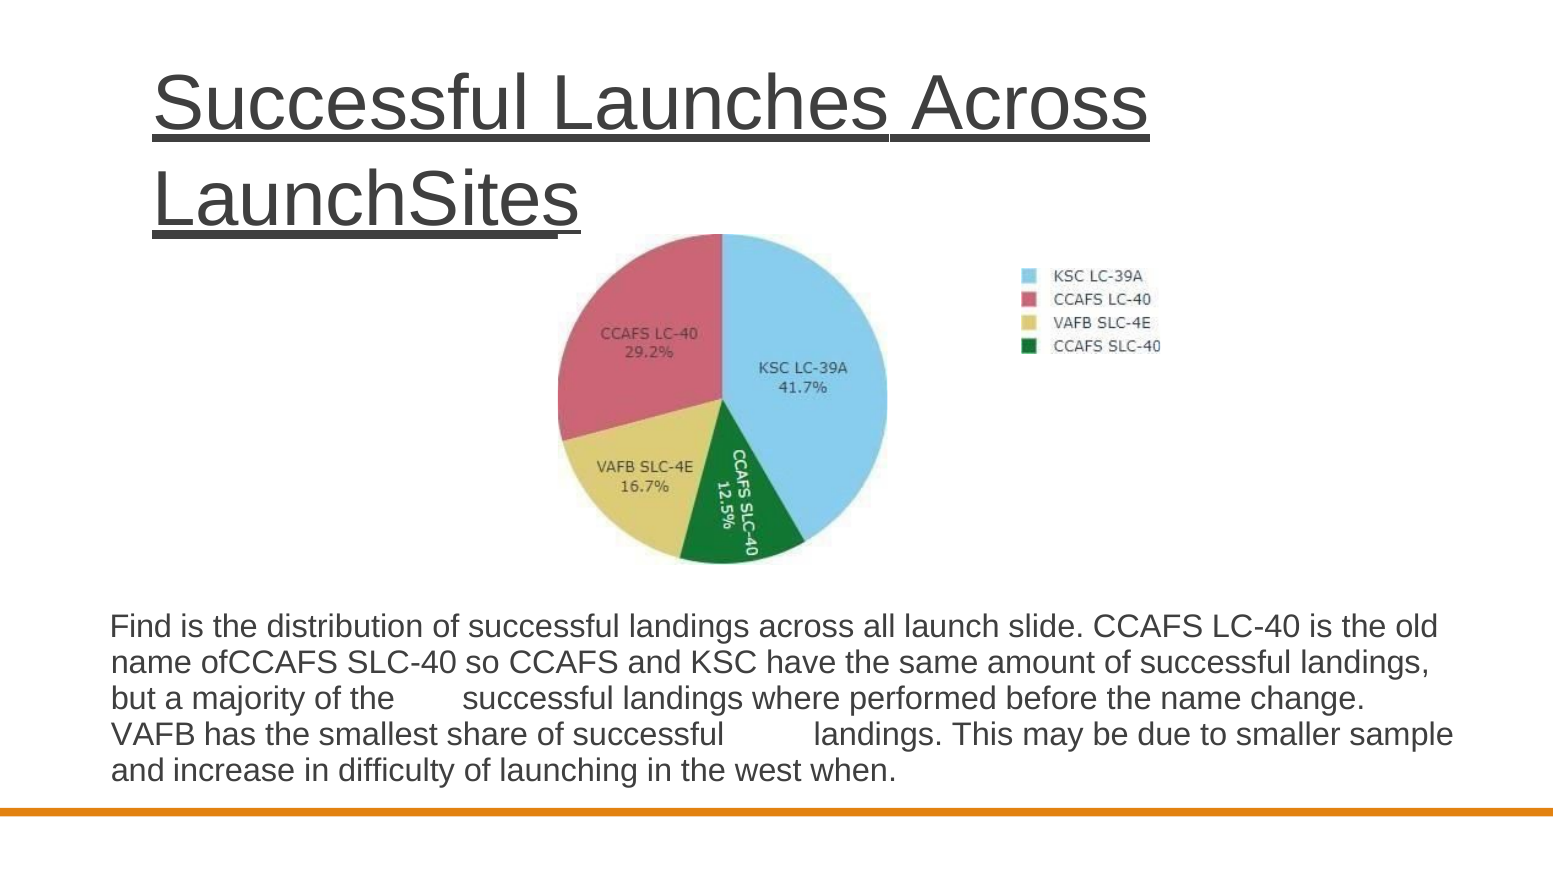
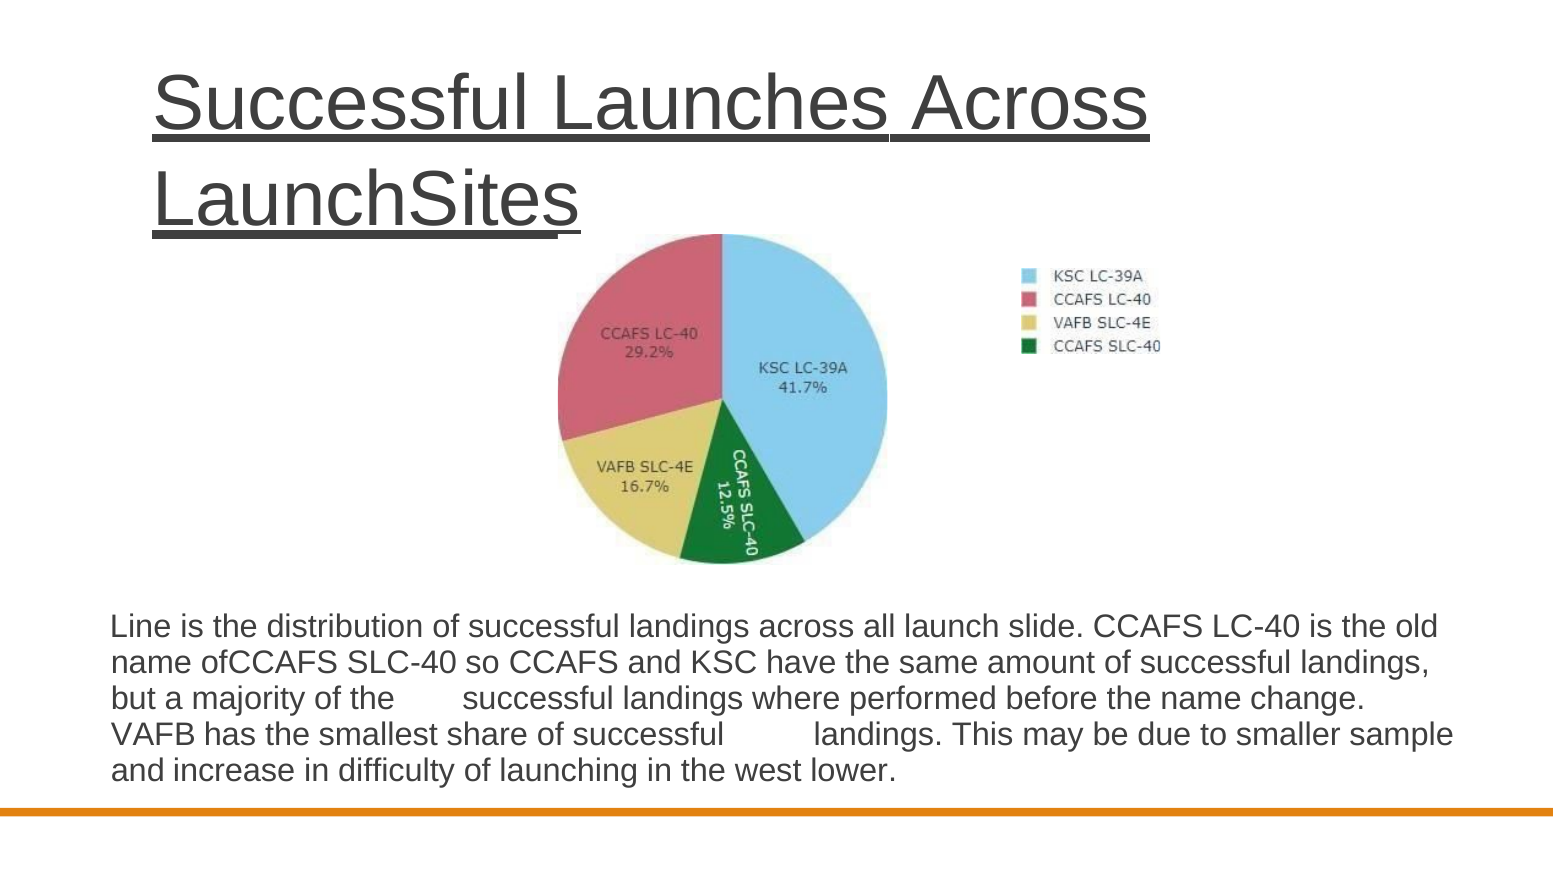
Find: Find -> Line (141, 628)
when: when -> lower (854, 771)
